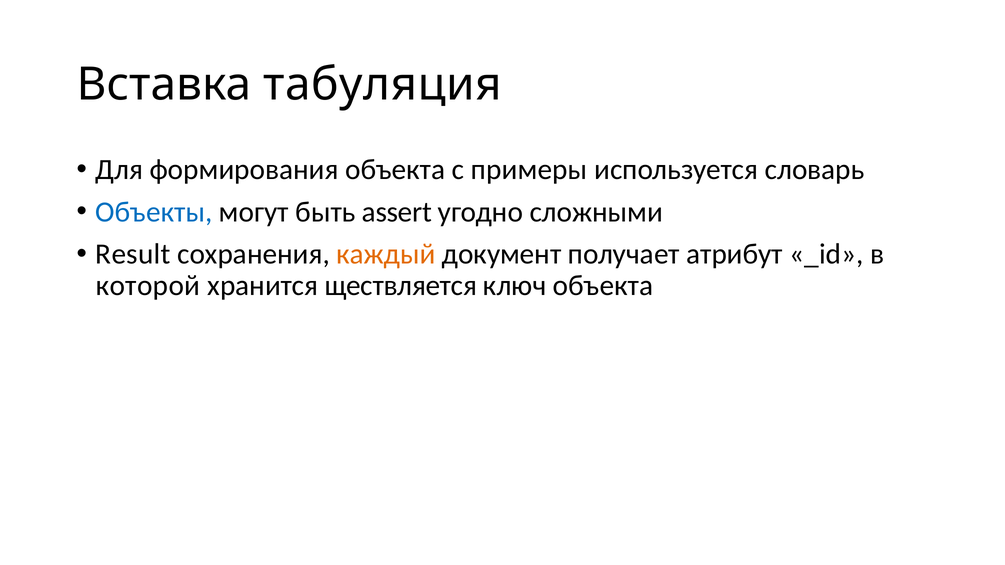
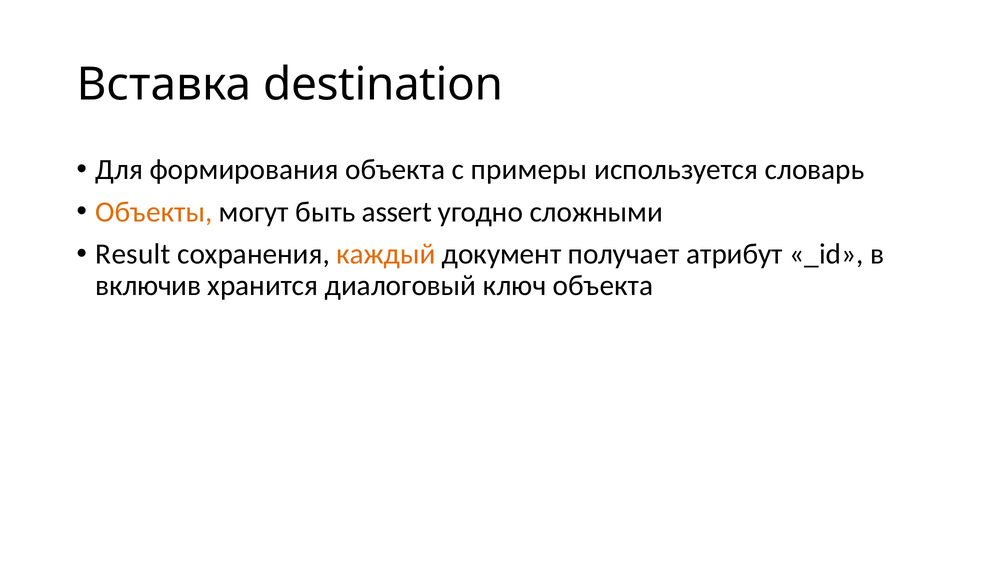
табуляция: табуляция -> destination (383, 84)
Объекты colour: blue -> orange (154, 212)
которой: которой -> включив (148, 286)
ществляется: ществляется -> диалоговый (401, 286)
